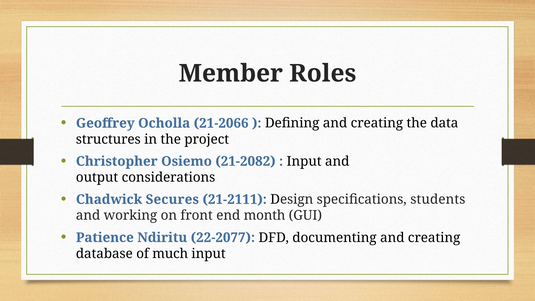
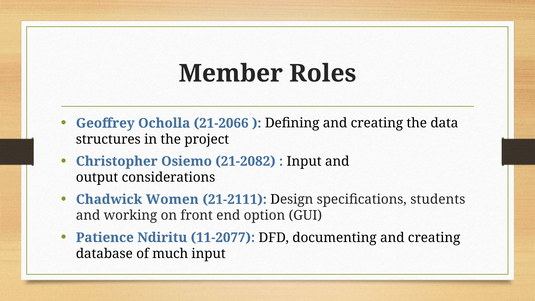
Secures: Secures -> Women (172, 199)
month: month -> option (264, 215)
22-2077: 22-2077 -> 11-2077 (223, 238)
